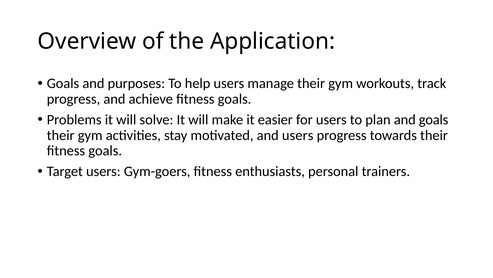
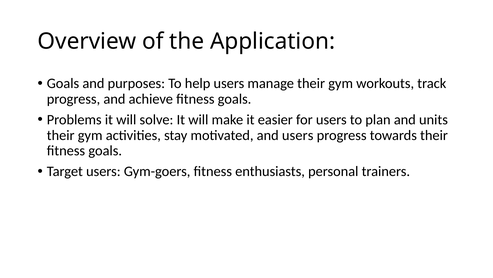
and goals: goals -> units (433, 119)
